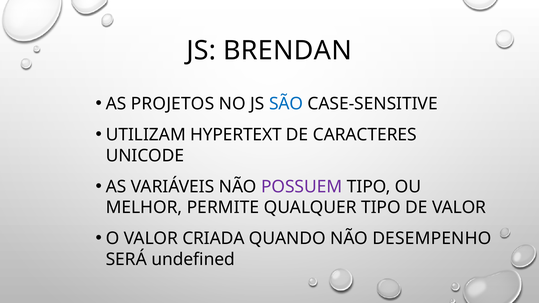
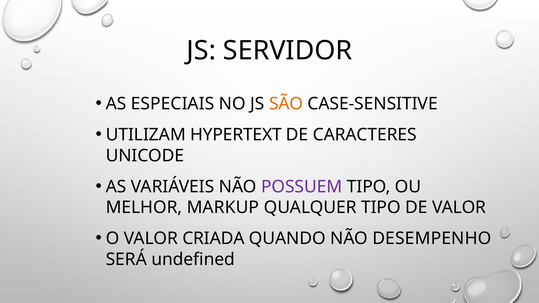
BRENDAN: BRENDAN -> SERVIDOR (288, 51)
PROJETOS: PROJETOS -> ESPECIAIS (173, 104)
SÃO colour: blue -> orange (286, 104)
PERMITE: PERMITE -> MARKUP (223, 208)
